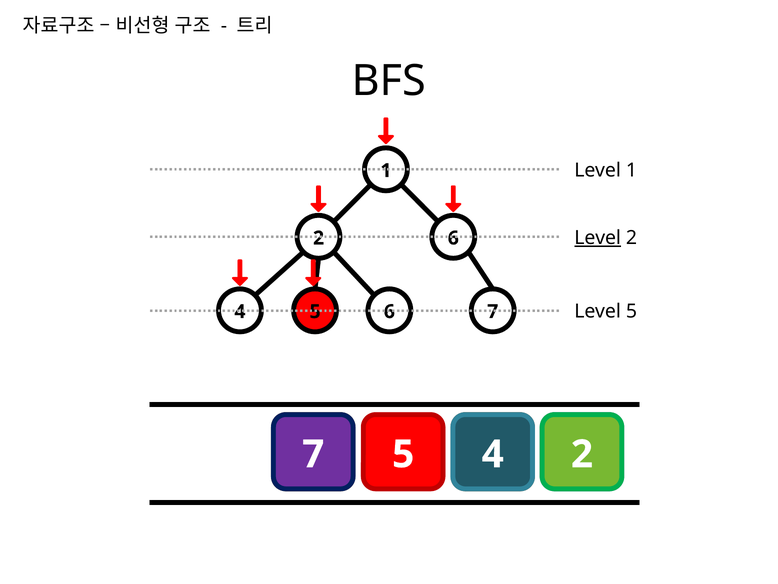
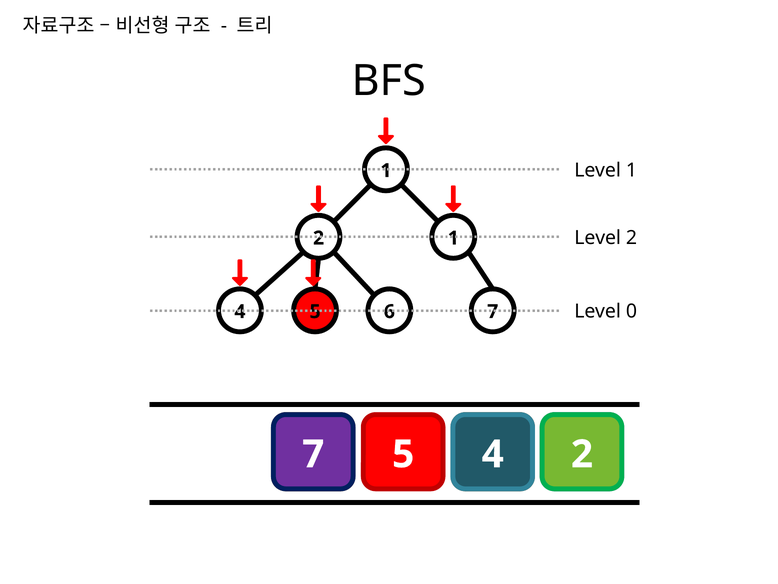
Level underline: present -> none (598, 238)
2 6: 6 -> 1 (453, 238)
Level 5: 5 -> 0 (631, 311)
